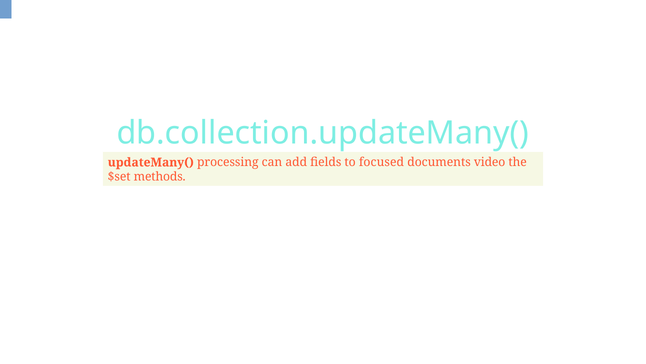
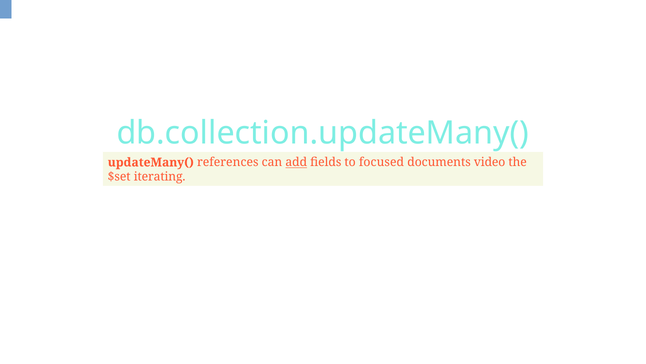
processing: processing -> references (228, 162)
add underline: none -> present (296, 162)
methods: methods -> iterating (160, 177)
